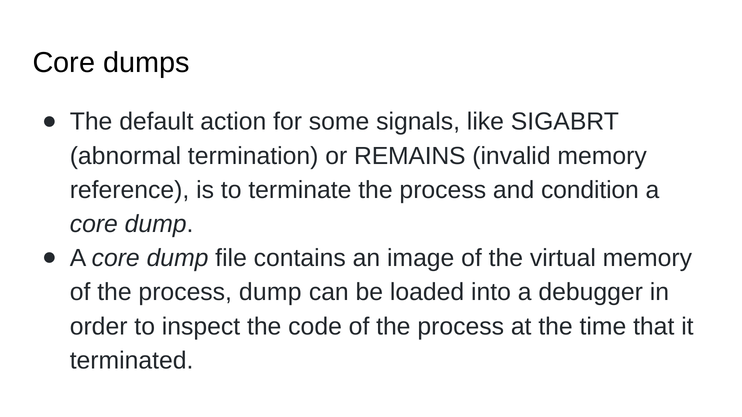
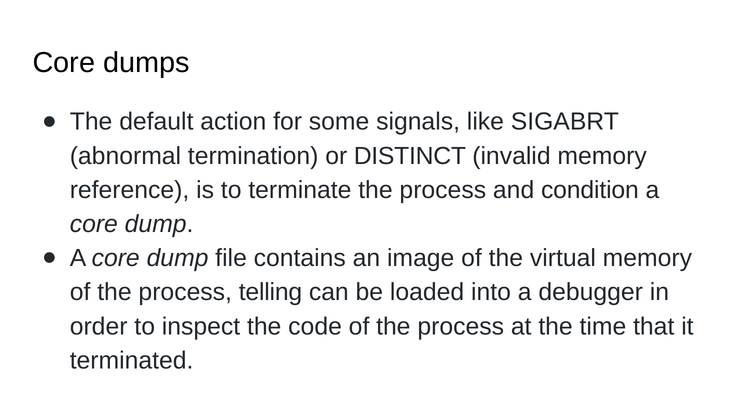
REMAINS: REMAINS -> DISTINCT (410, 156)
process dump: dump -> telling (270, 293)
